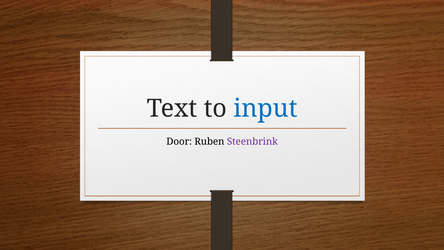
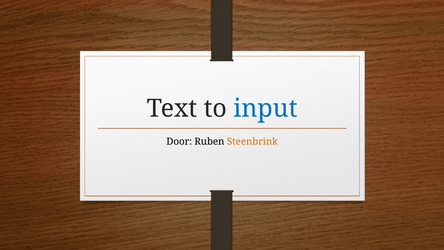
Steenbrink colour: purple -> orange (252, 141)
